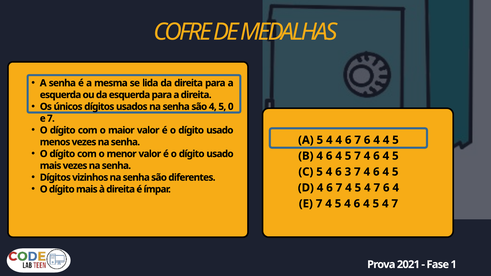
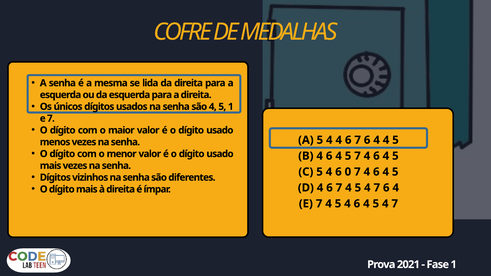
5 0: 0 -> 1 (231, 107)
3: 3 -> 0 (348, 172)
